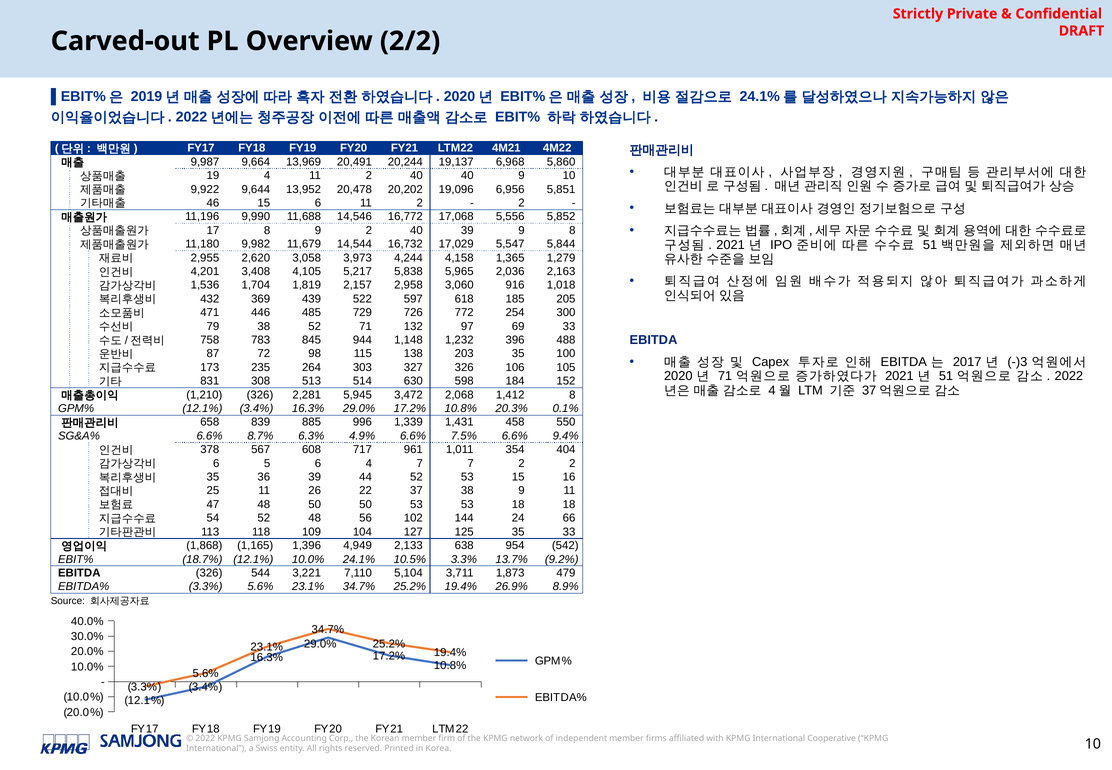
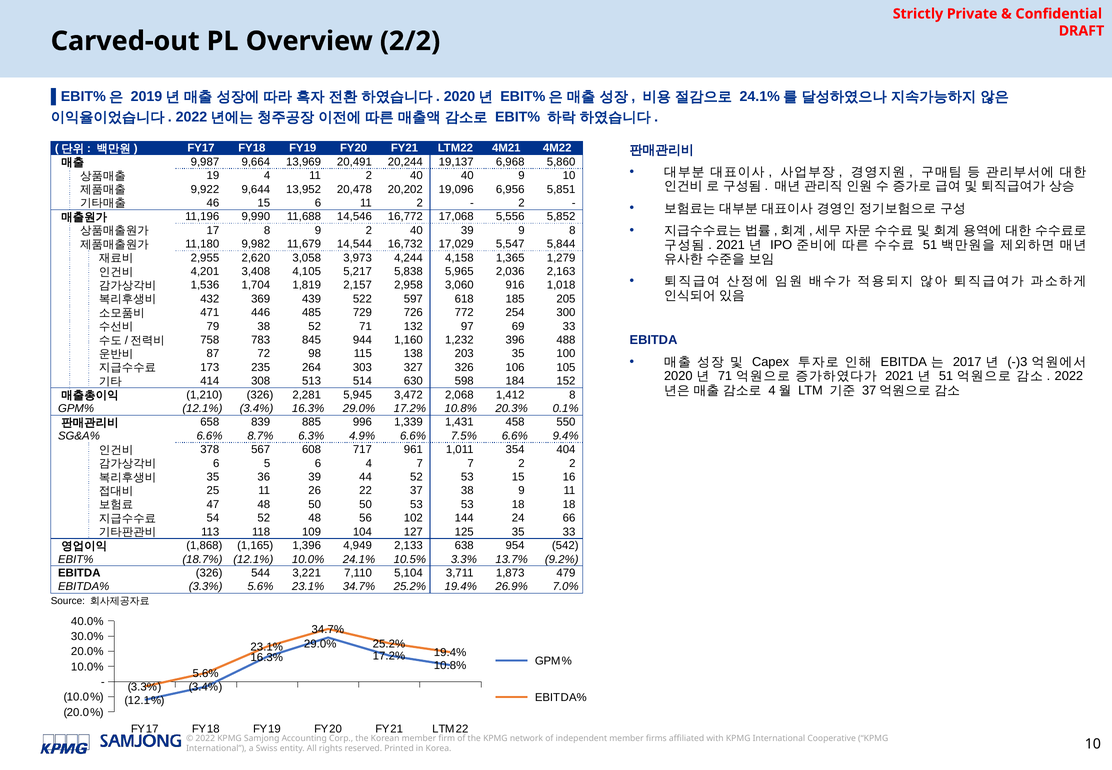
1,148: 1,148 -> 1,160 (408, 340)
831: 831 -> 414 (210, 381)
8.9%: 8.9% -> 7.0% (566, 587)
